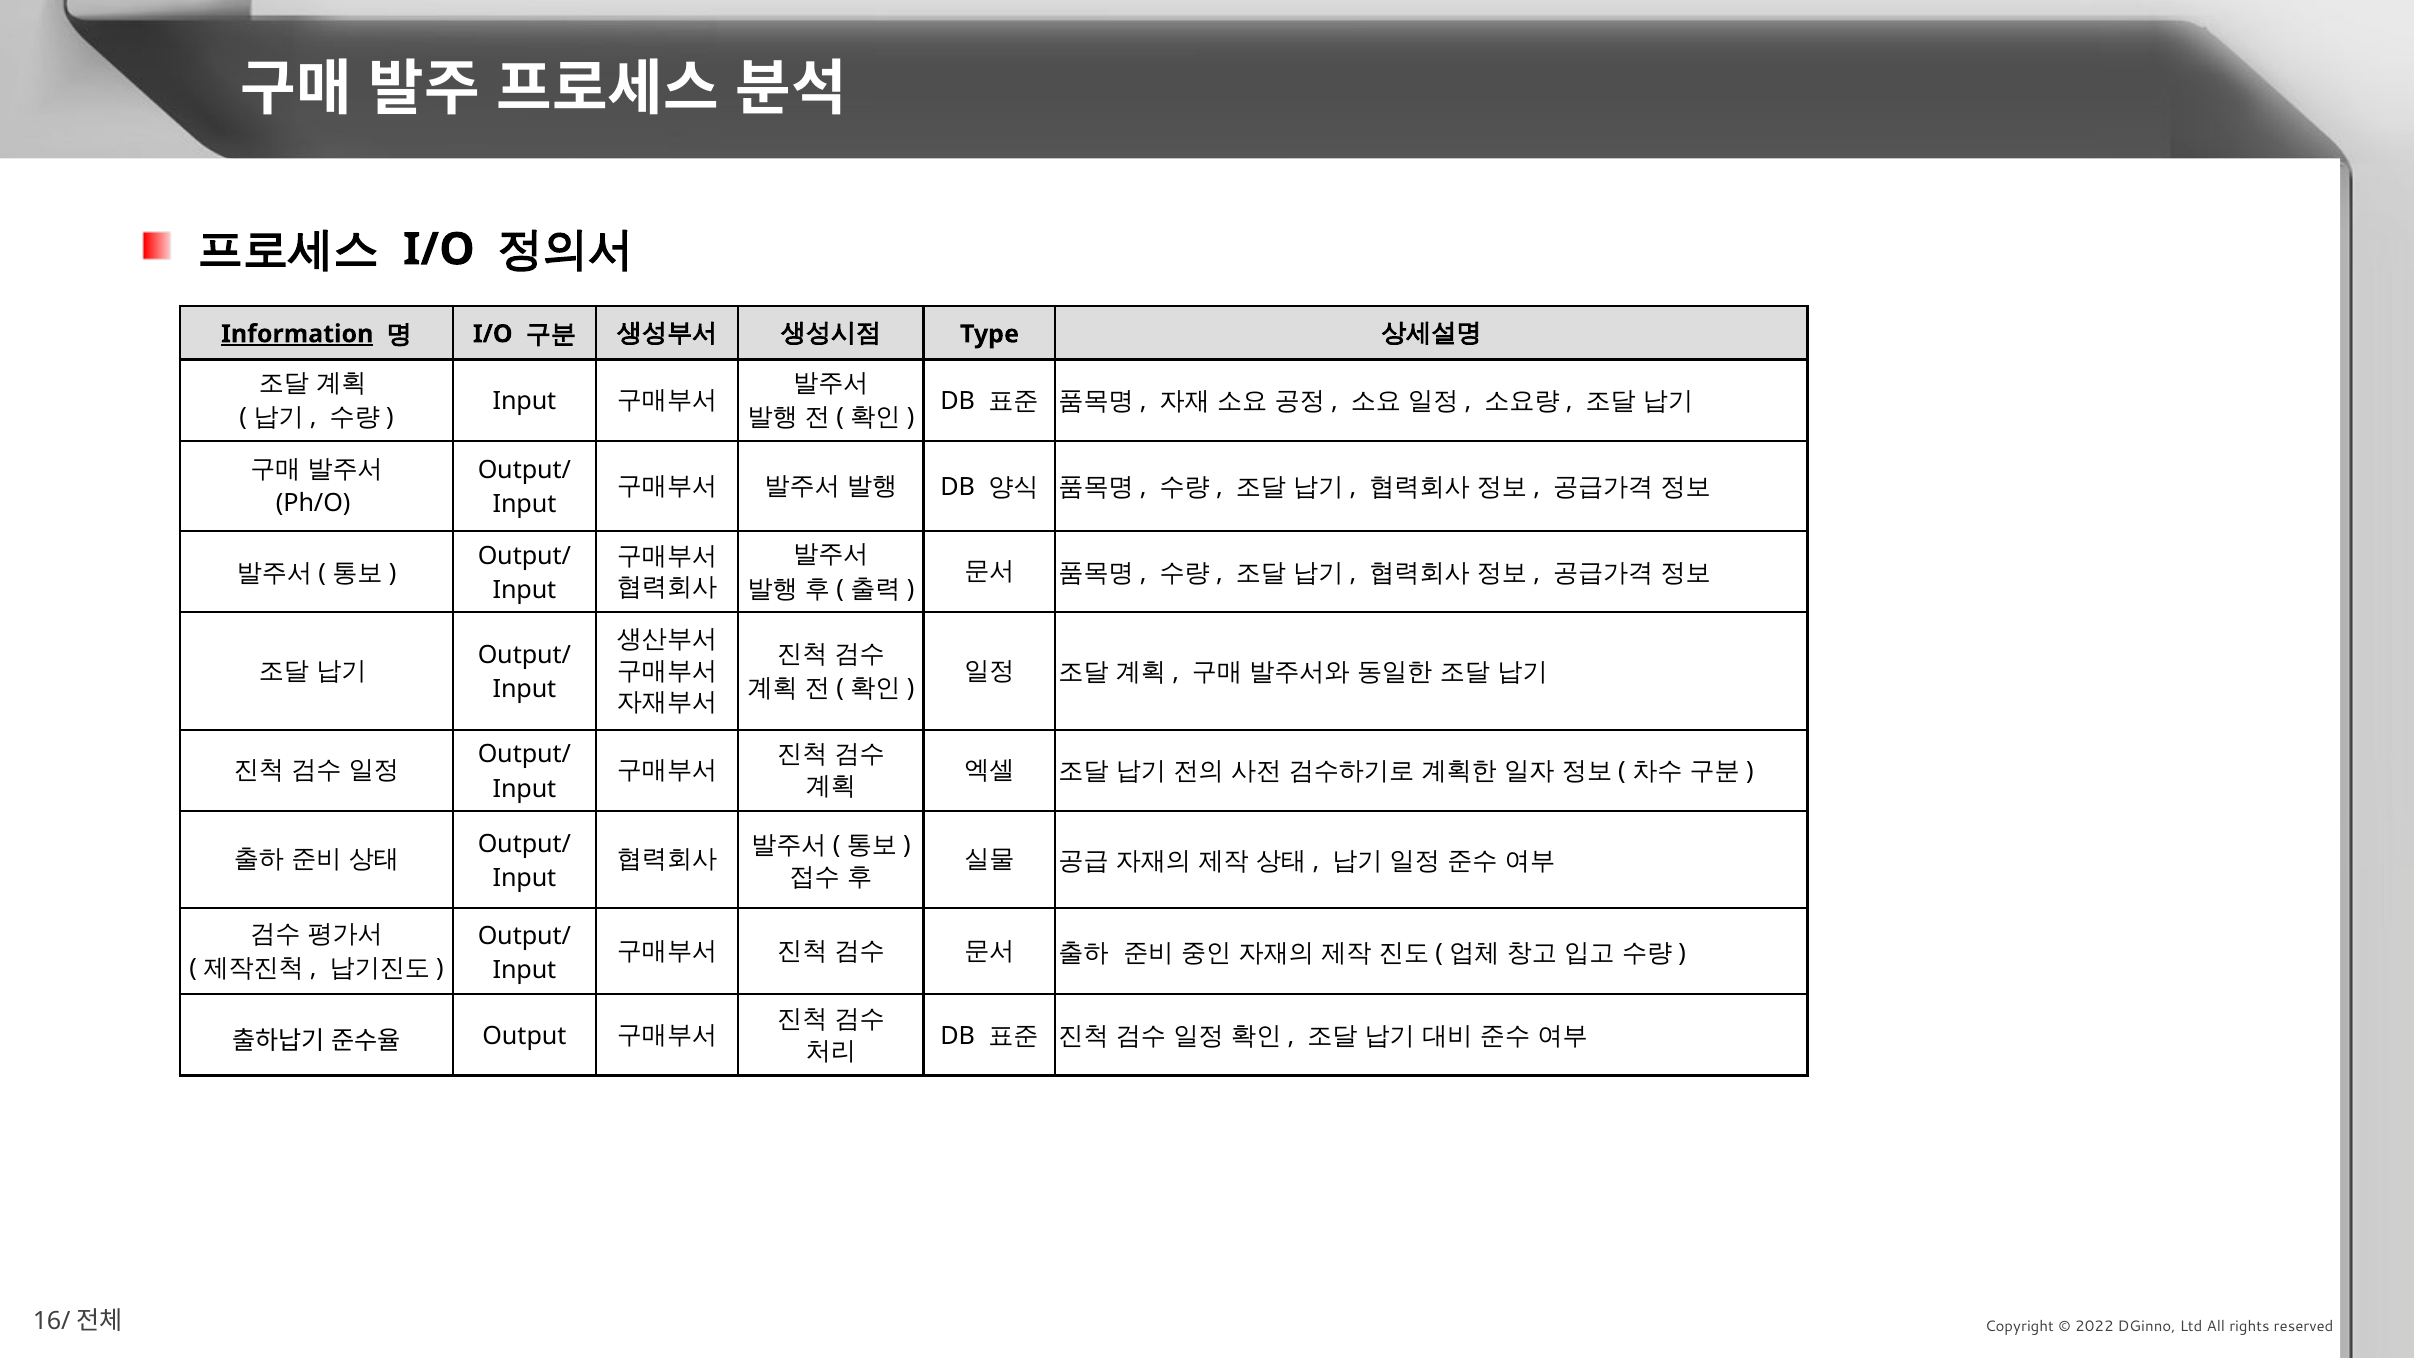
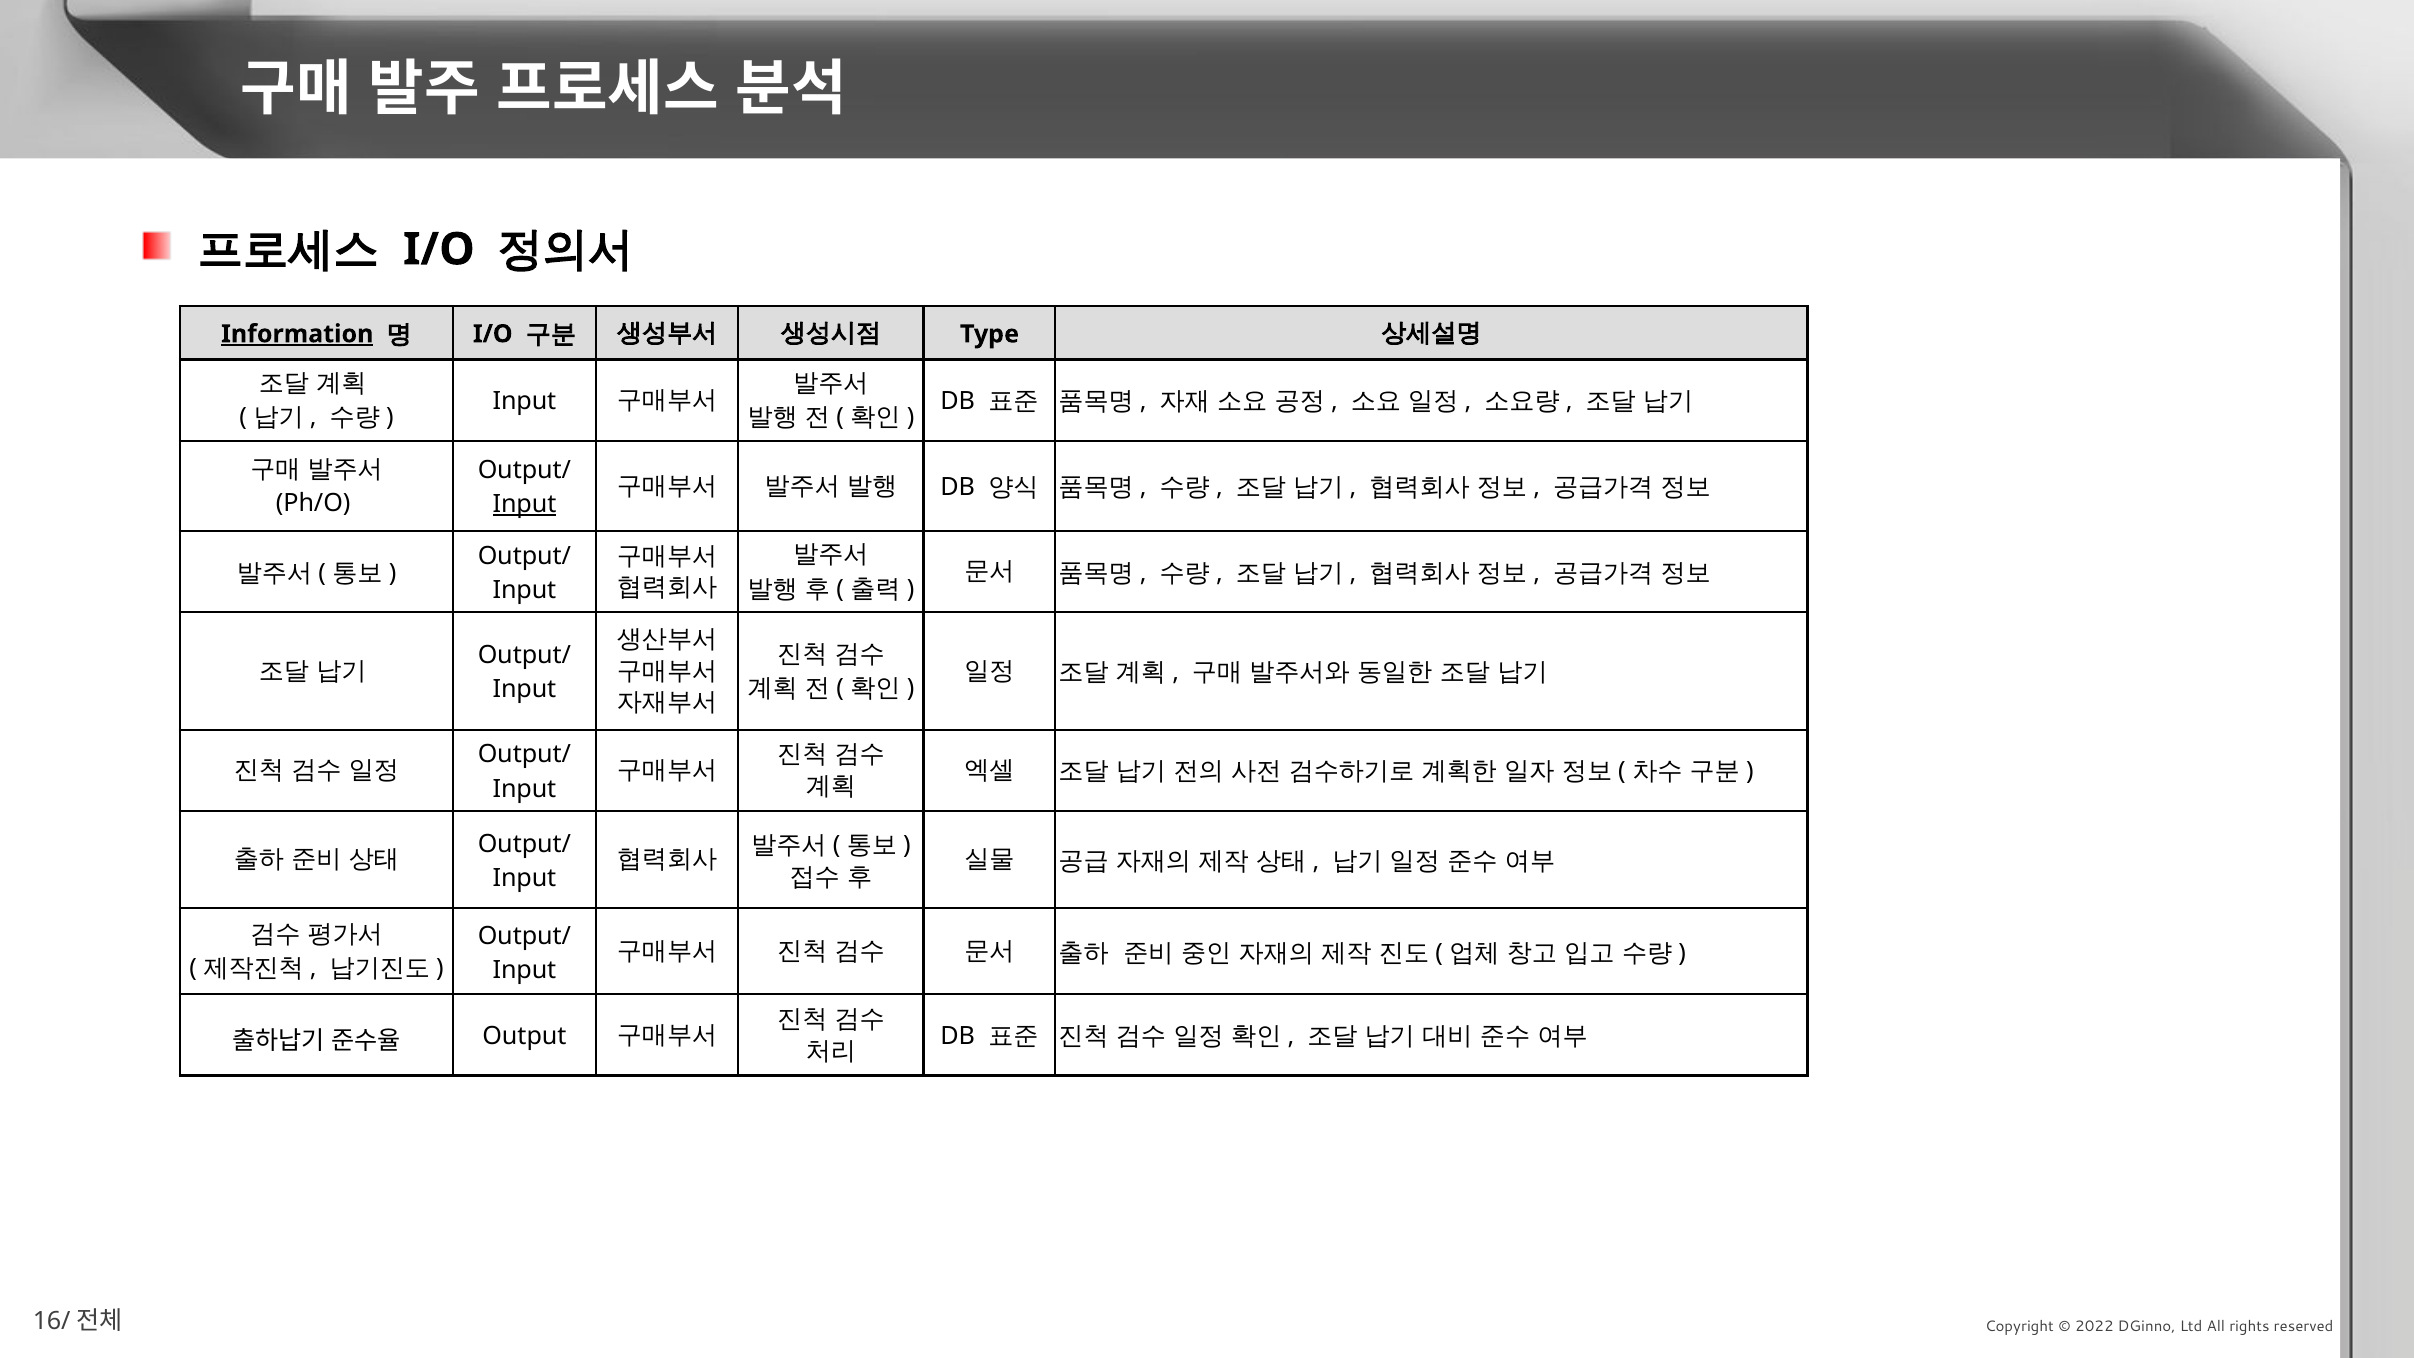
Input underline: none -> present (524, 504)
